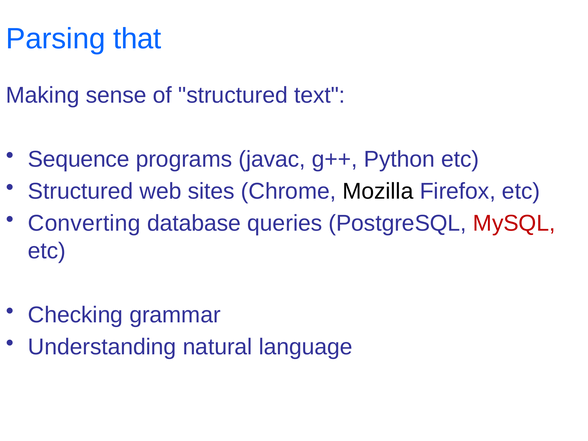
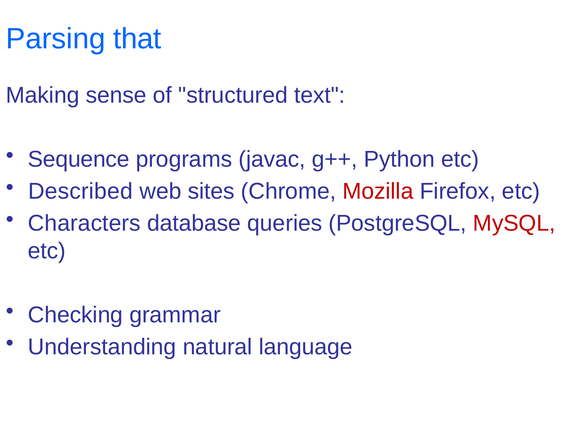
Structured: Structured -> Described (80, 191)
Mozilla colour: black -> red (378, 191)
Converting: Converting -> Characters (84, 223)
